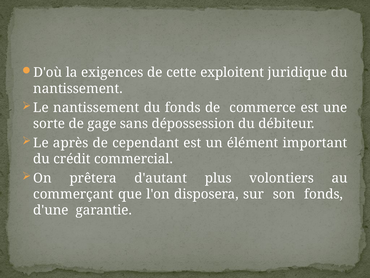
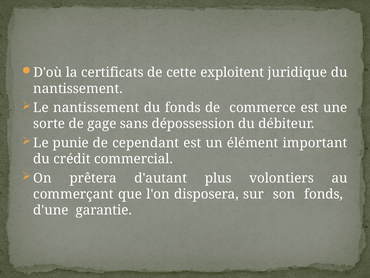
exigences: exigences -> certificats (112, 72)
après: après -> punie (71, 143)
